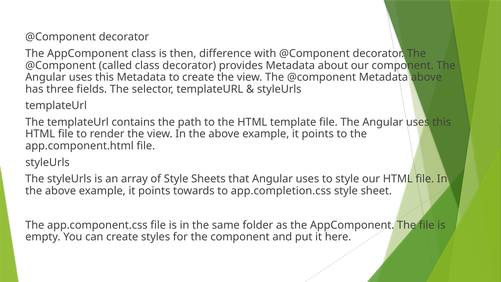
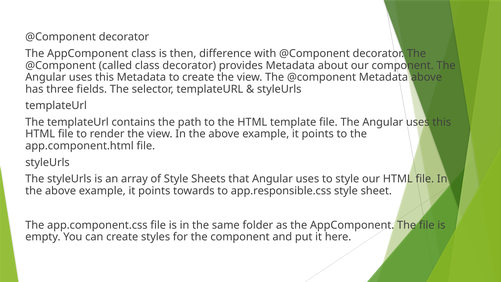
app.completion.css: app.completion.css -> app.responsible.css (281, 191)
